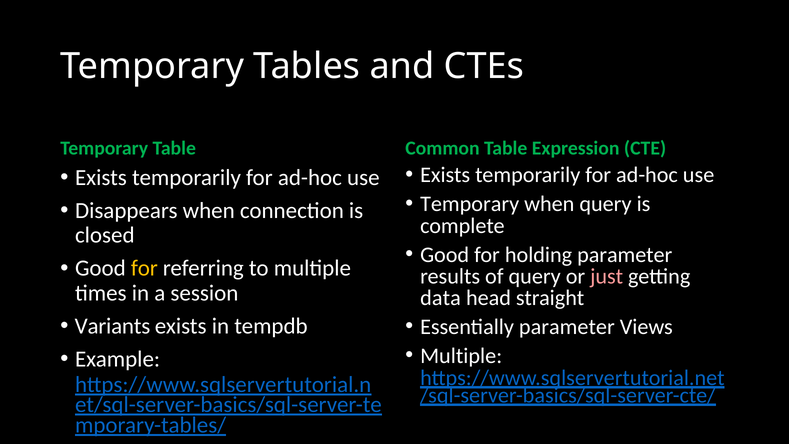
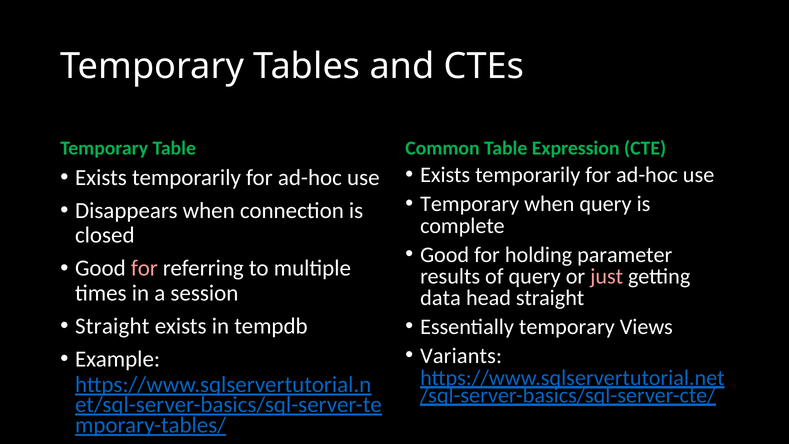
for colour: yellow -> pink (144, 268)
Variants: Variants -> Straight (112, 326)
Essentially parameter: parameter -> temporary (567, 327)
Multiple: Multiple -> Variants (461, 356)
